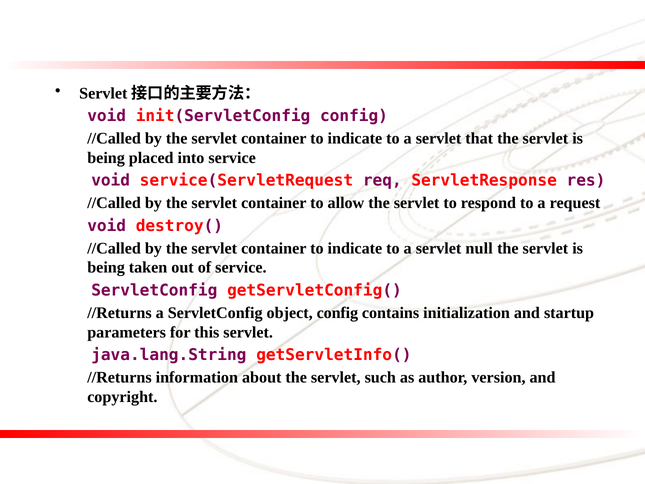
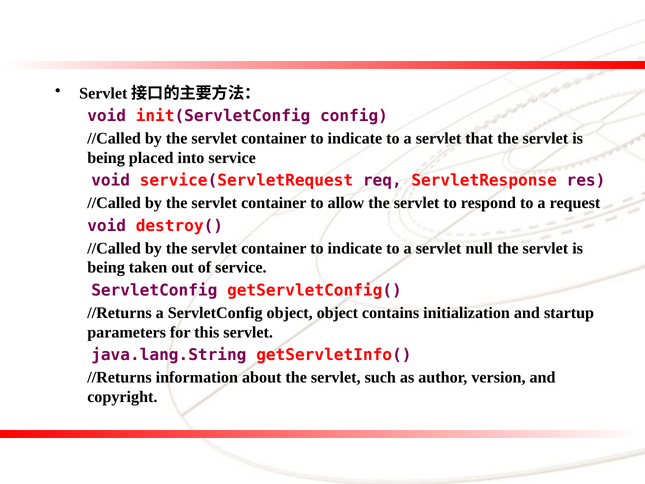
object config: config -> object (337, 313)
